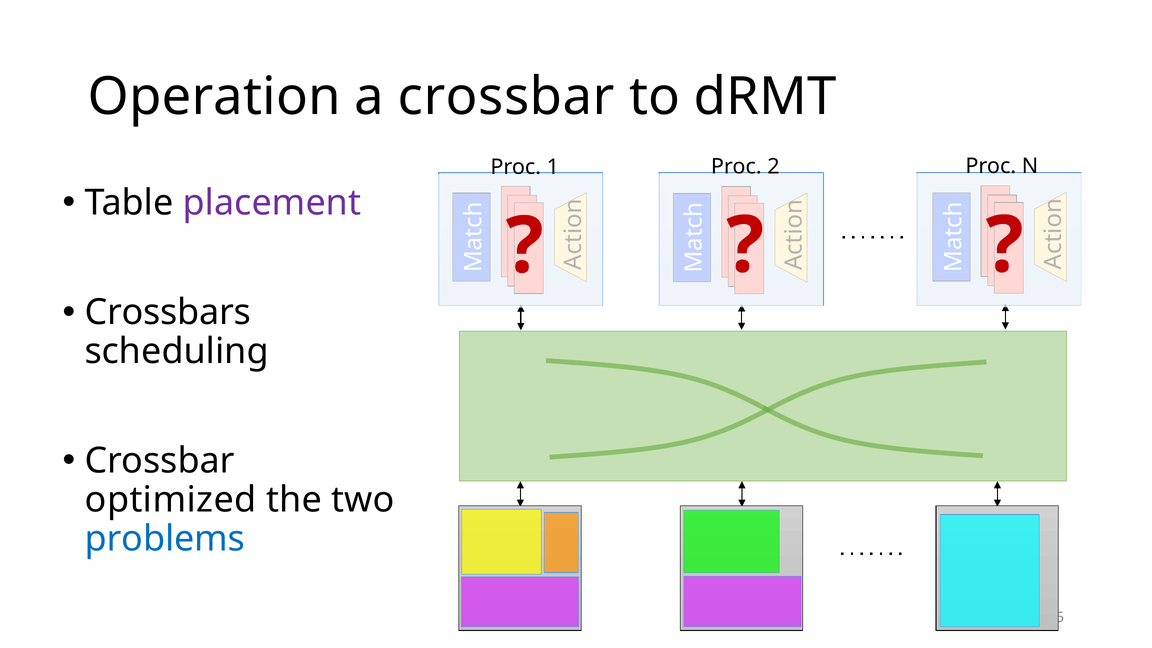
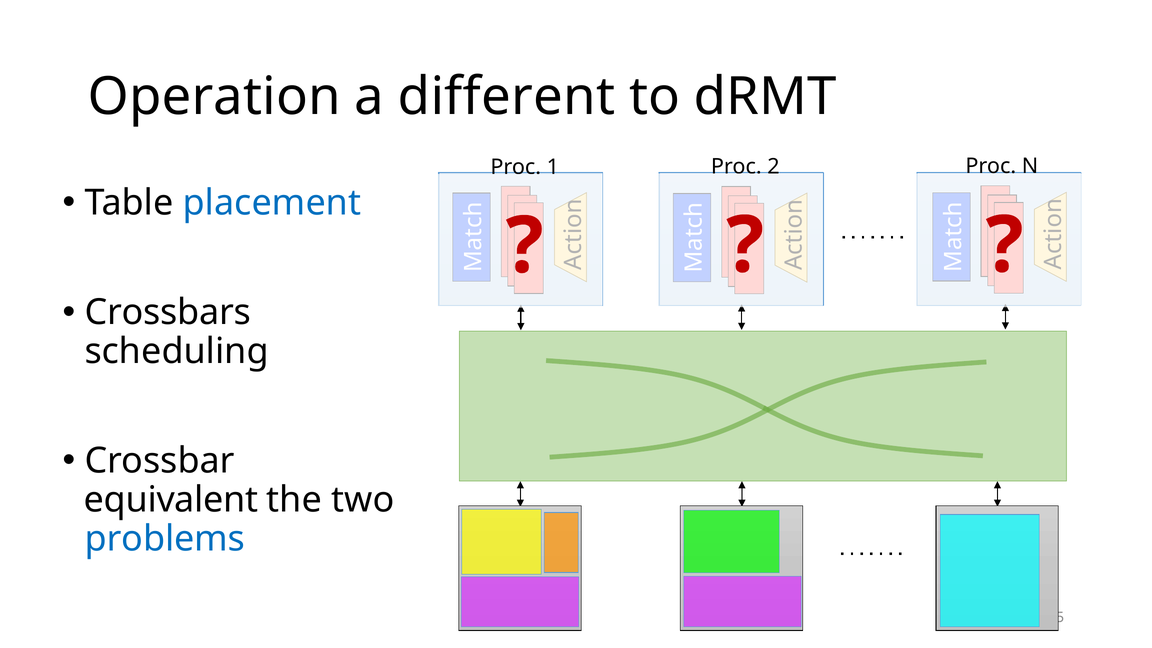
a crossbar: crossbar -> different (506, 97)
placement colour: purple -> blue (272, 203)
optimized: optimized -> equivalent (171, 500)
